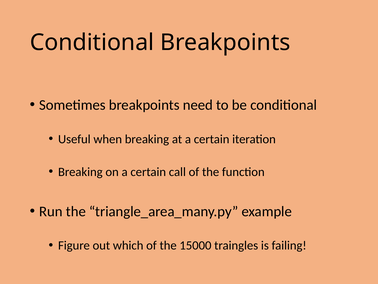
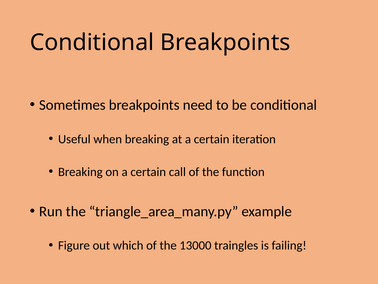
15000: 15000 -> 13000 (195, 245)
